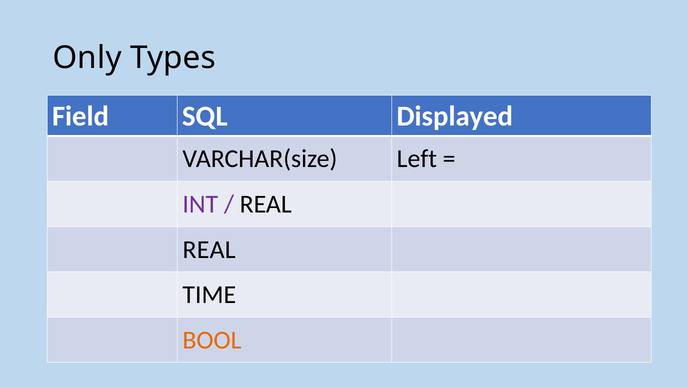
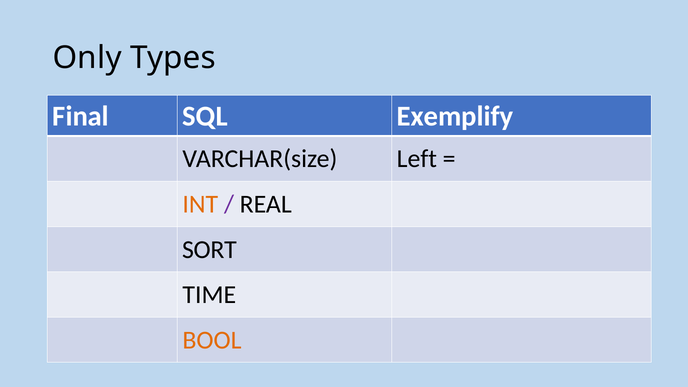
Field: Field -> Final (81, 116)
Displayed: Displayed -> Exemplify (455, 116)
INT colour: purple -> orange (200, 204)
REAL: REAL -> SORT (209, 250)
